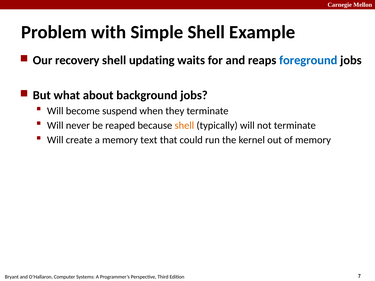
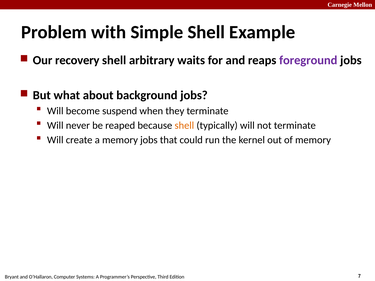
updating: updating -> arbitrary (152, 60)
foreground colour: blue -> purple (308, 60)
memory text: text -> jobs (149, 140)
